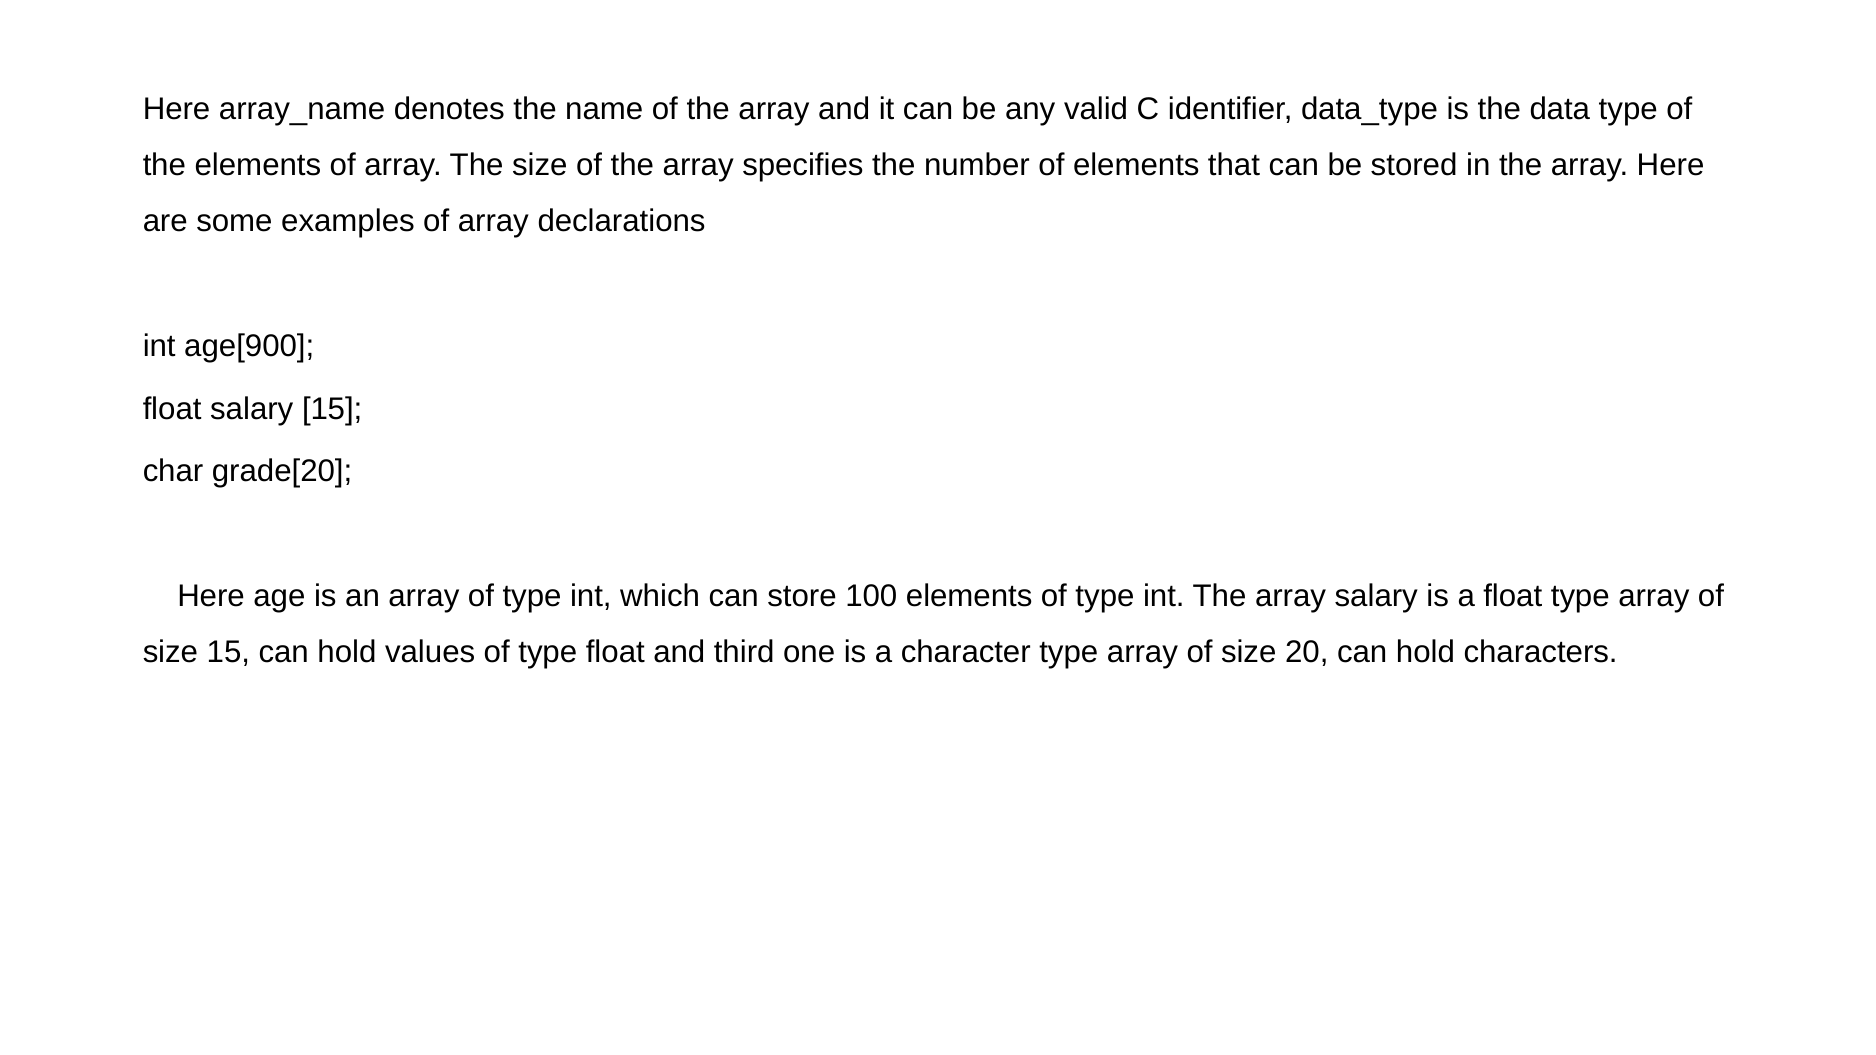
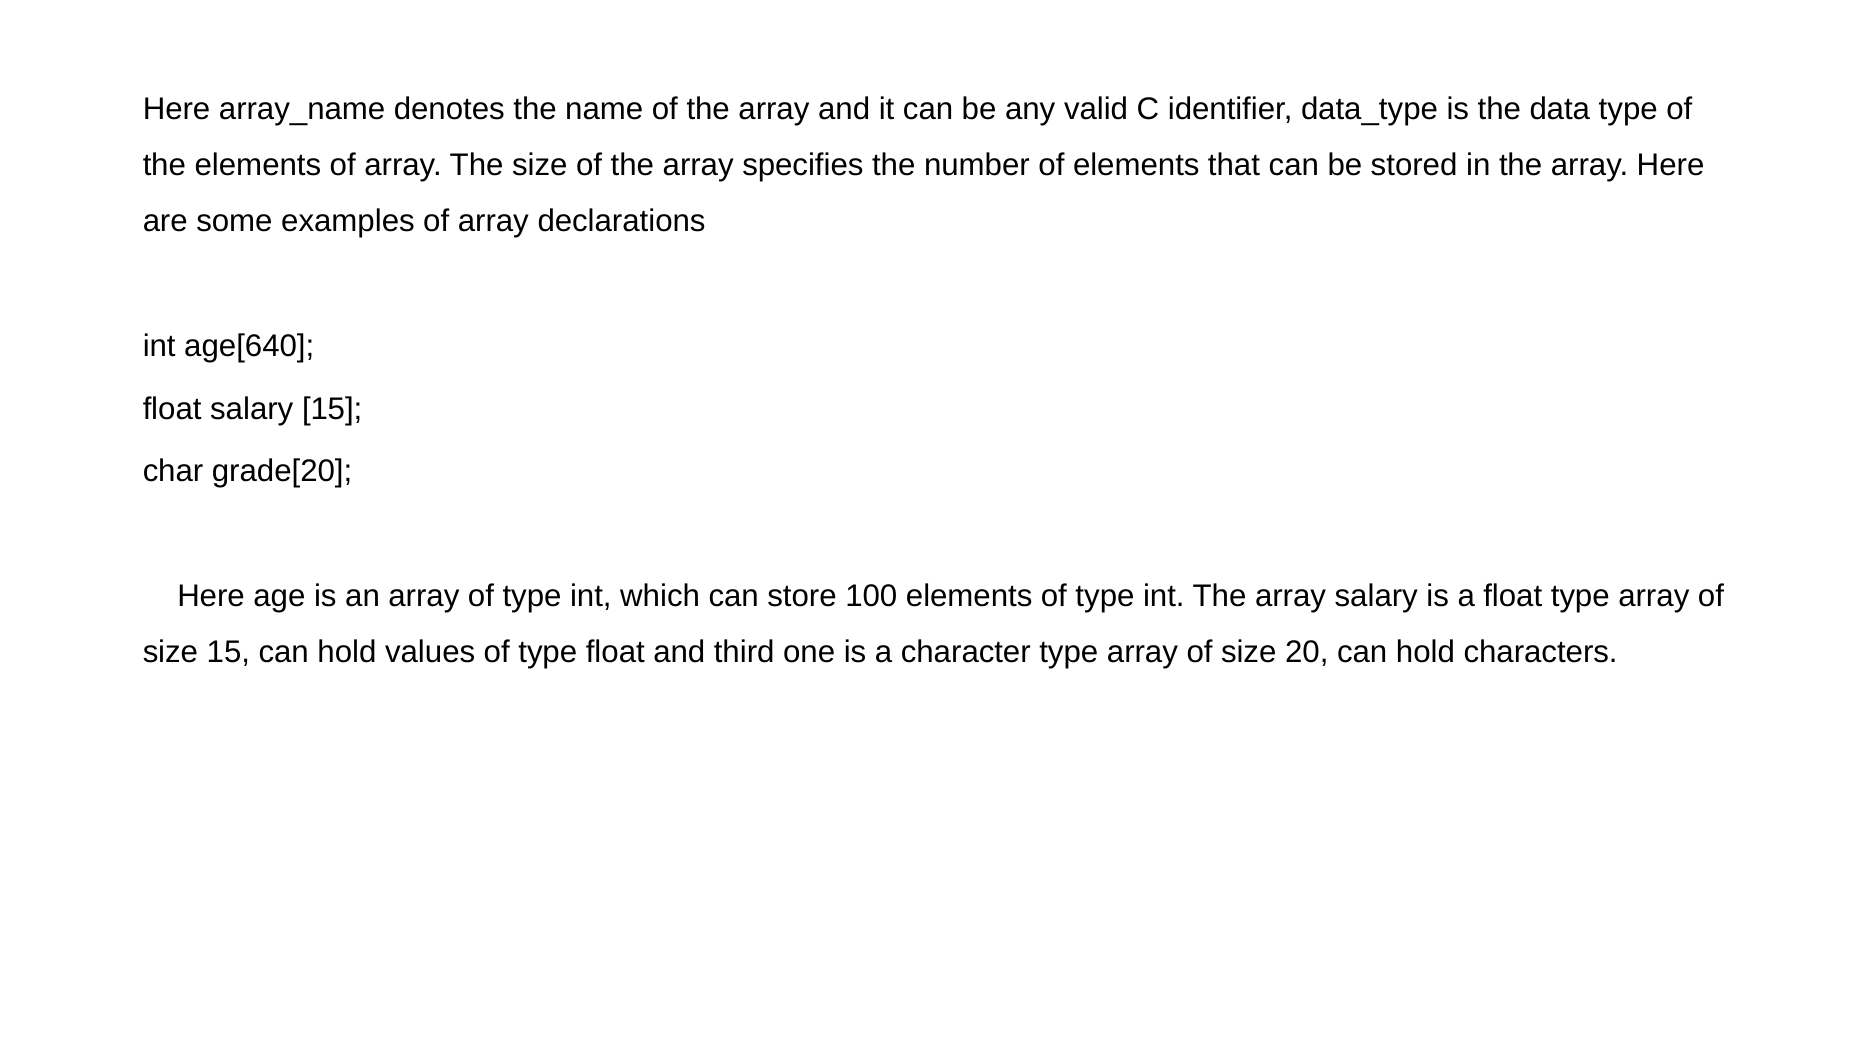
age[900: age[900 -> age[640 (249, 347)
